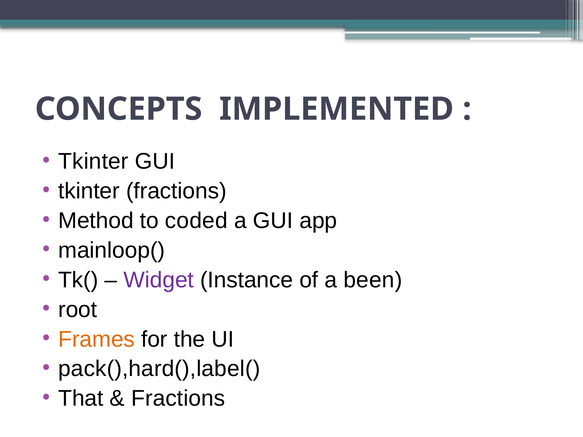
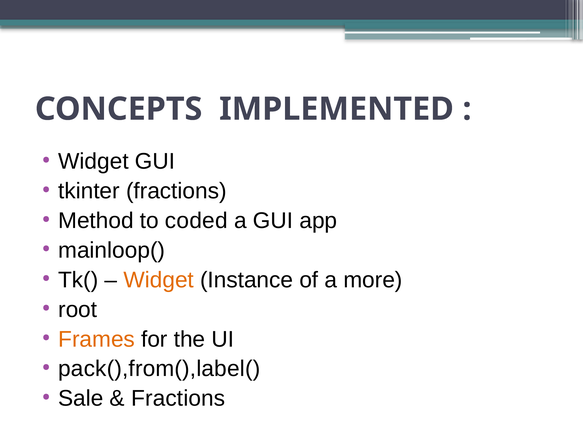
Tkinter: Tkinter -> Widget (93, 161)
Widget colour: purple -> orange (159, 280)
been: been -> more (373, 280)
pack(),hard(),label(: pack(),hard(),label( -> pack(),from(),label( (159, 369)
That: That -> Sale (81, 399)
